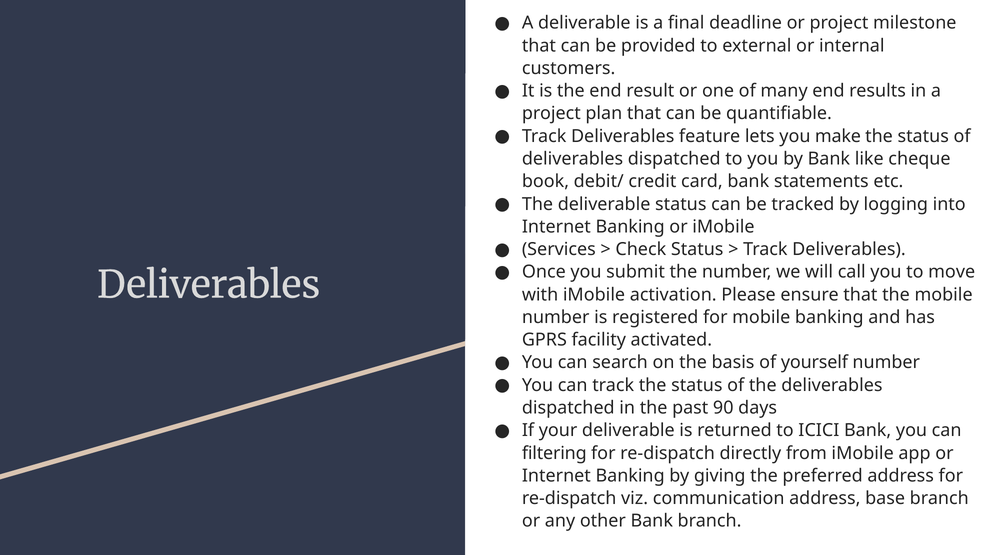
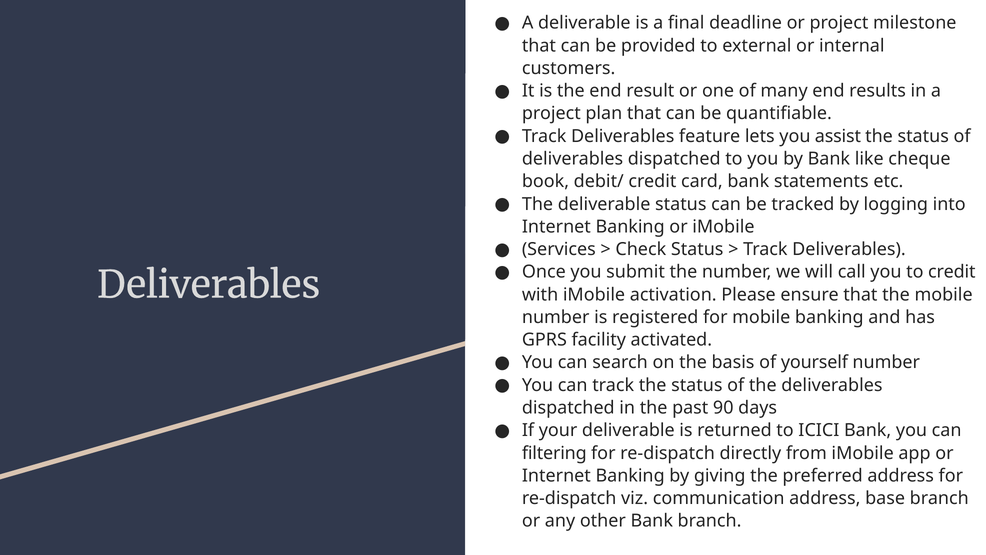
make: make -> assist (838, 136)
to move: move -> credit (952, 272)
